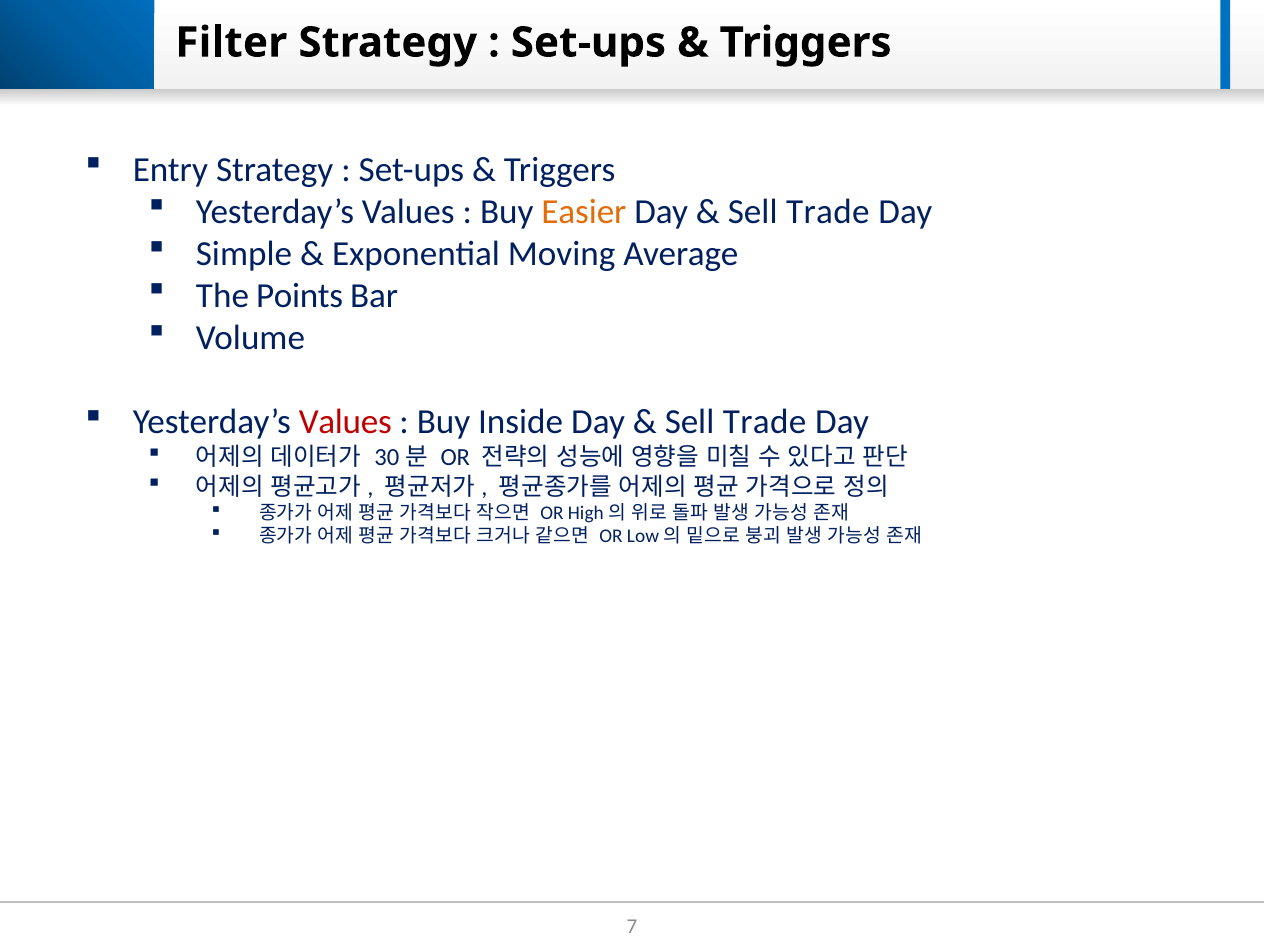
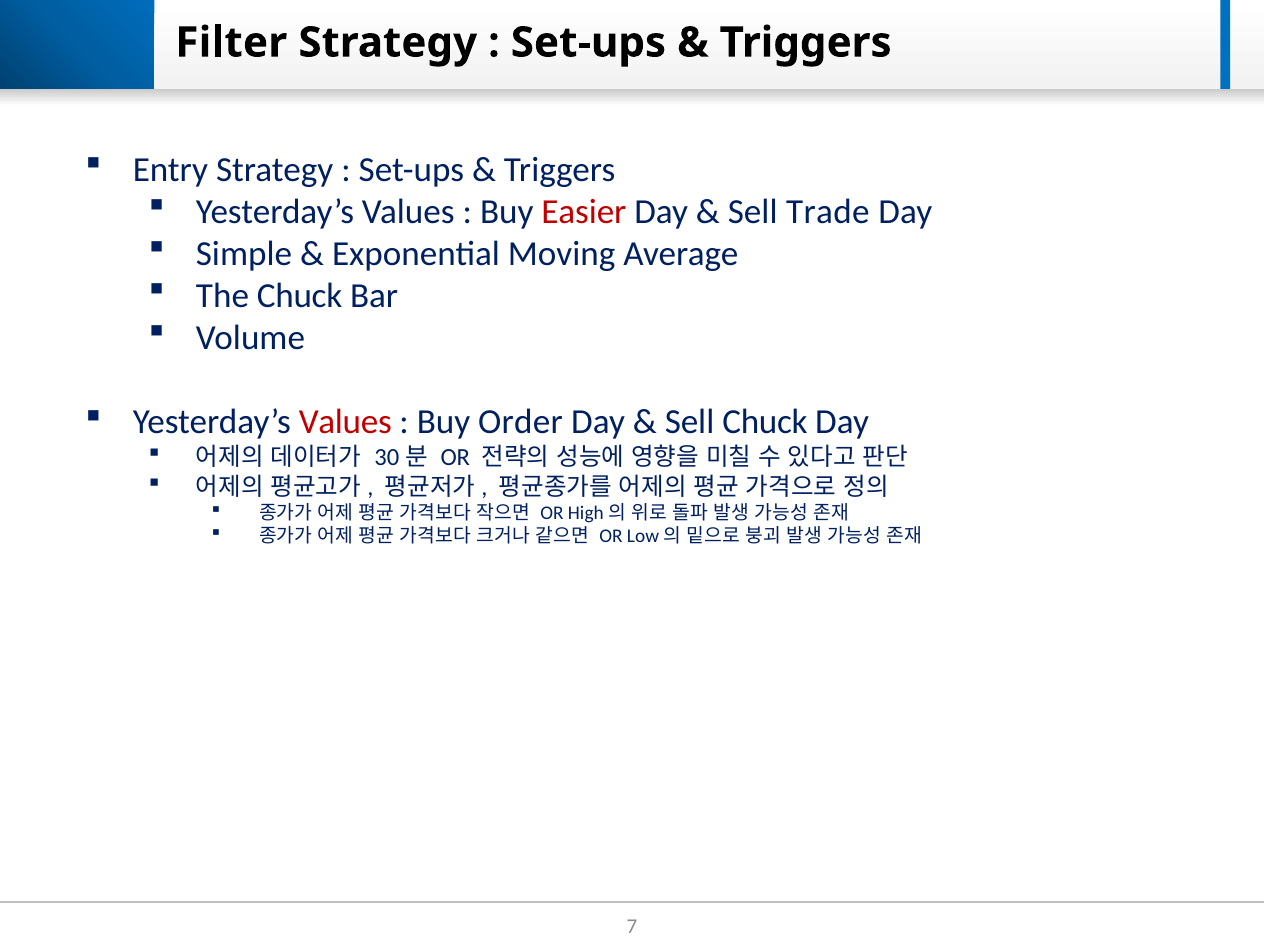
Easier colour: orange -> red (584, 212)
The Points: Points -> Chuck (300, 296)
Inside: Inside -> Order (520, 422)
Trade: Trade -> Chuck (765, 422)
